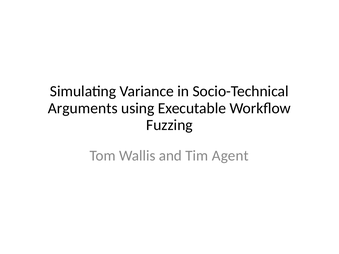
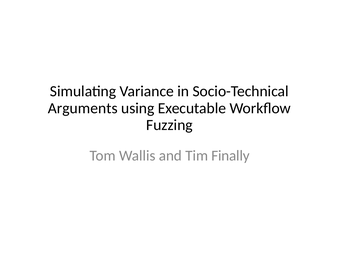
Agent: Agent -> Finally (230, 156)
